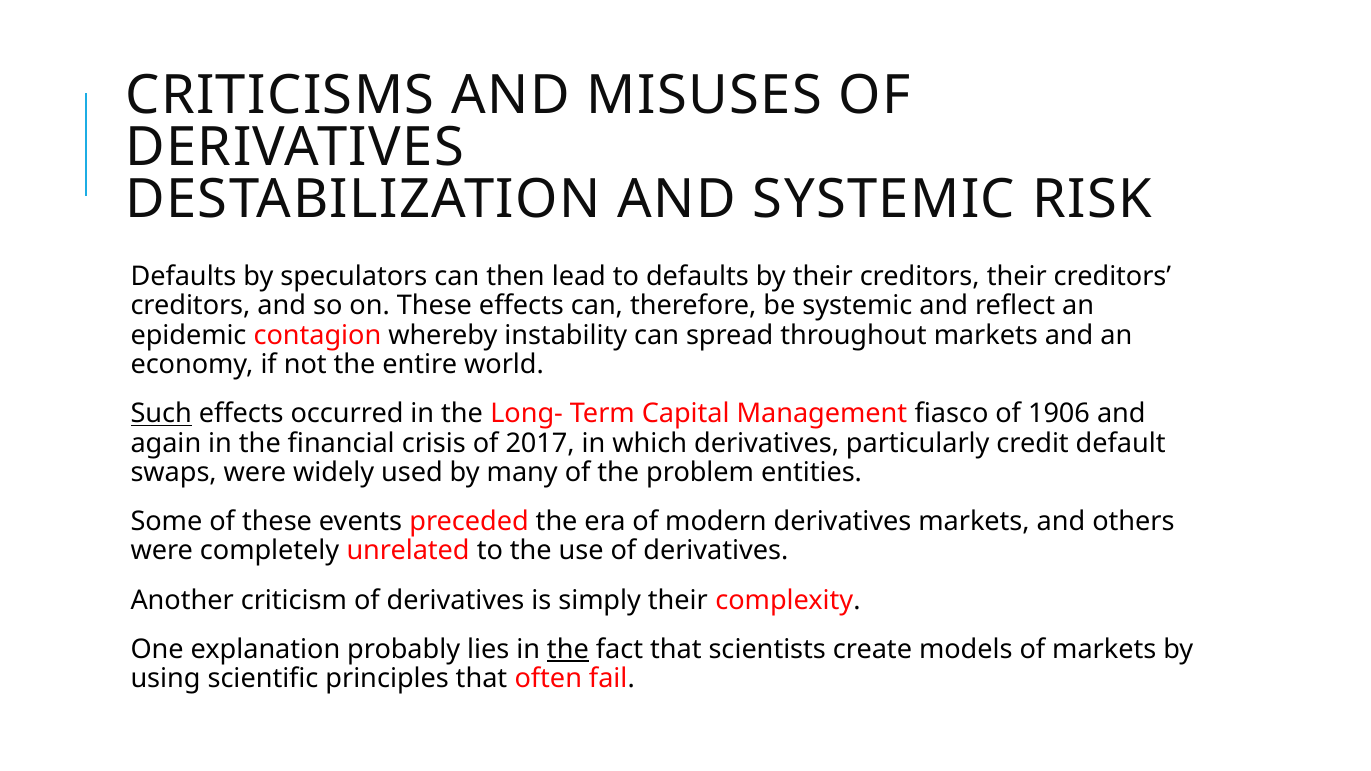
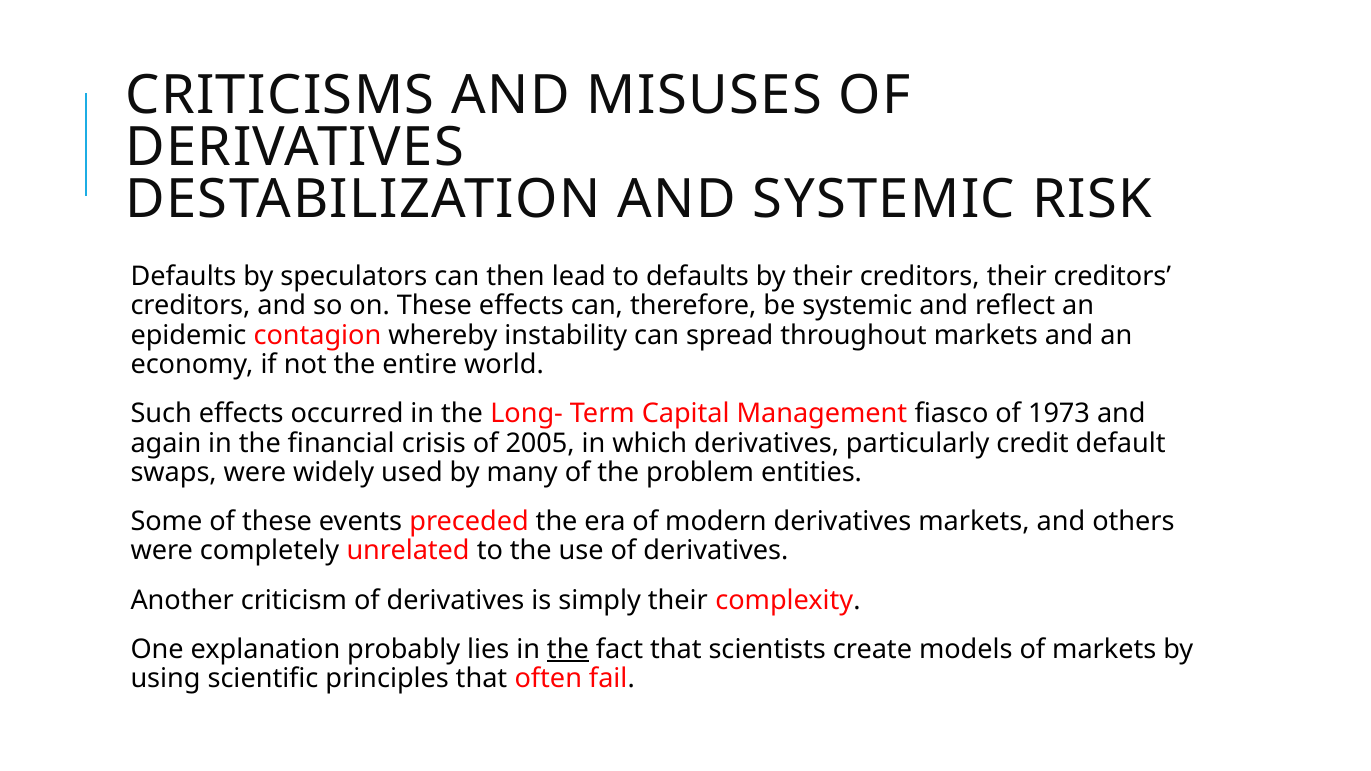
Such underline: present -> none (161, 414)
1906: 1906 -> 1973 (1059, 414)
2017: 2017 -> 2005 (540, 443)
